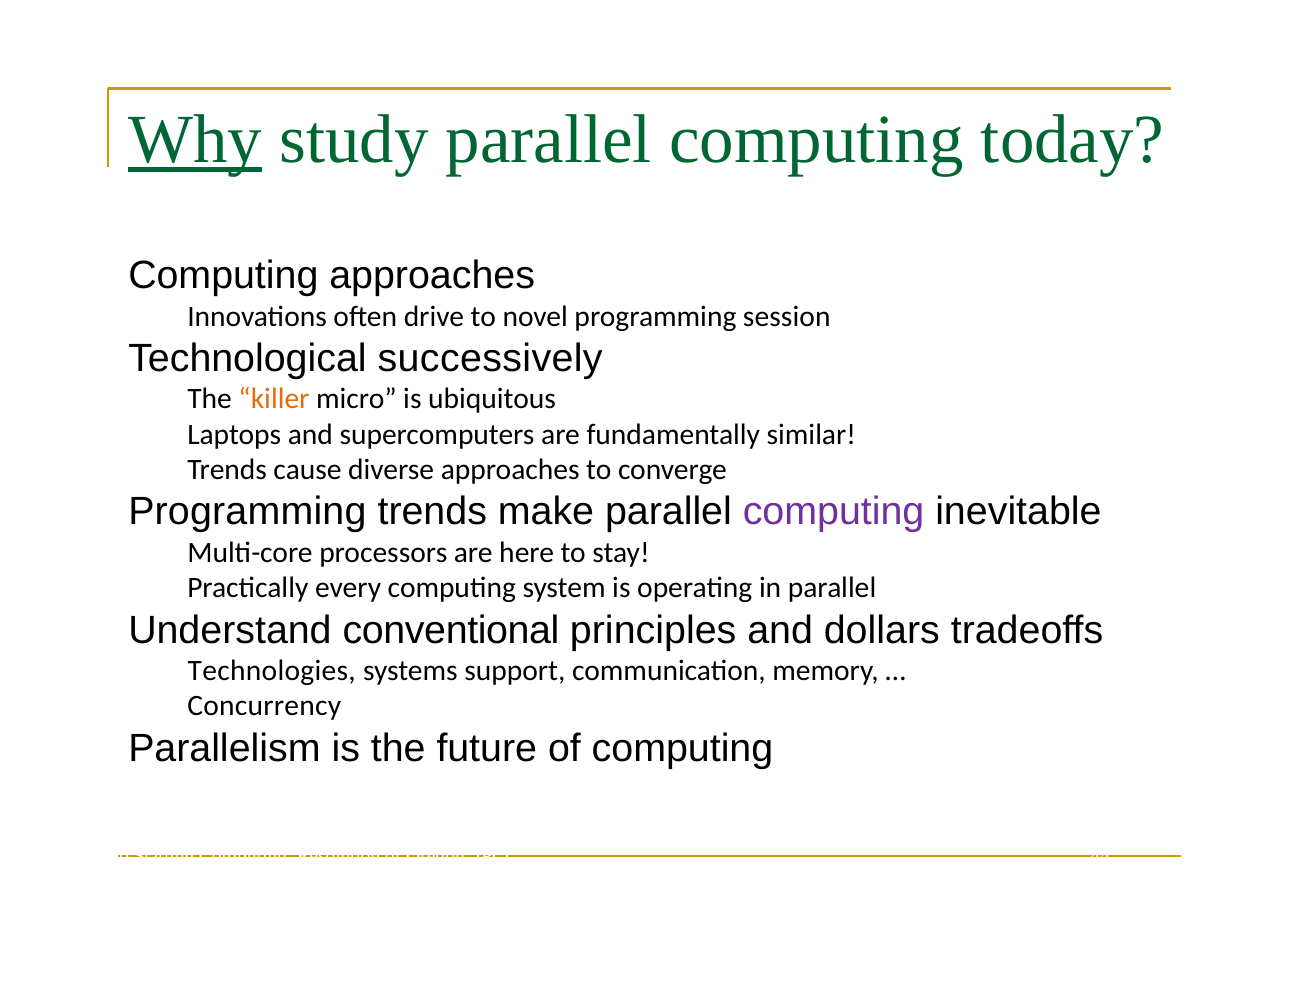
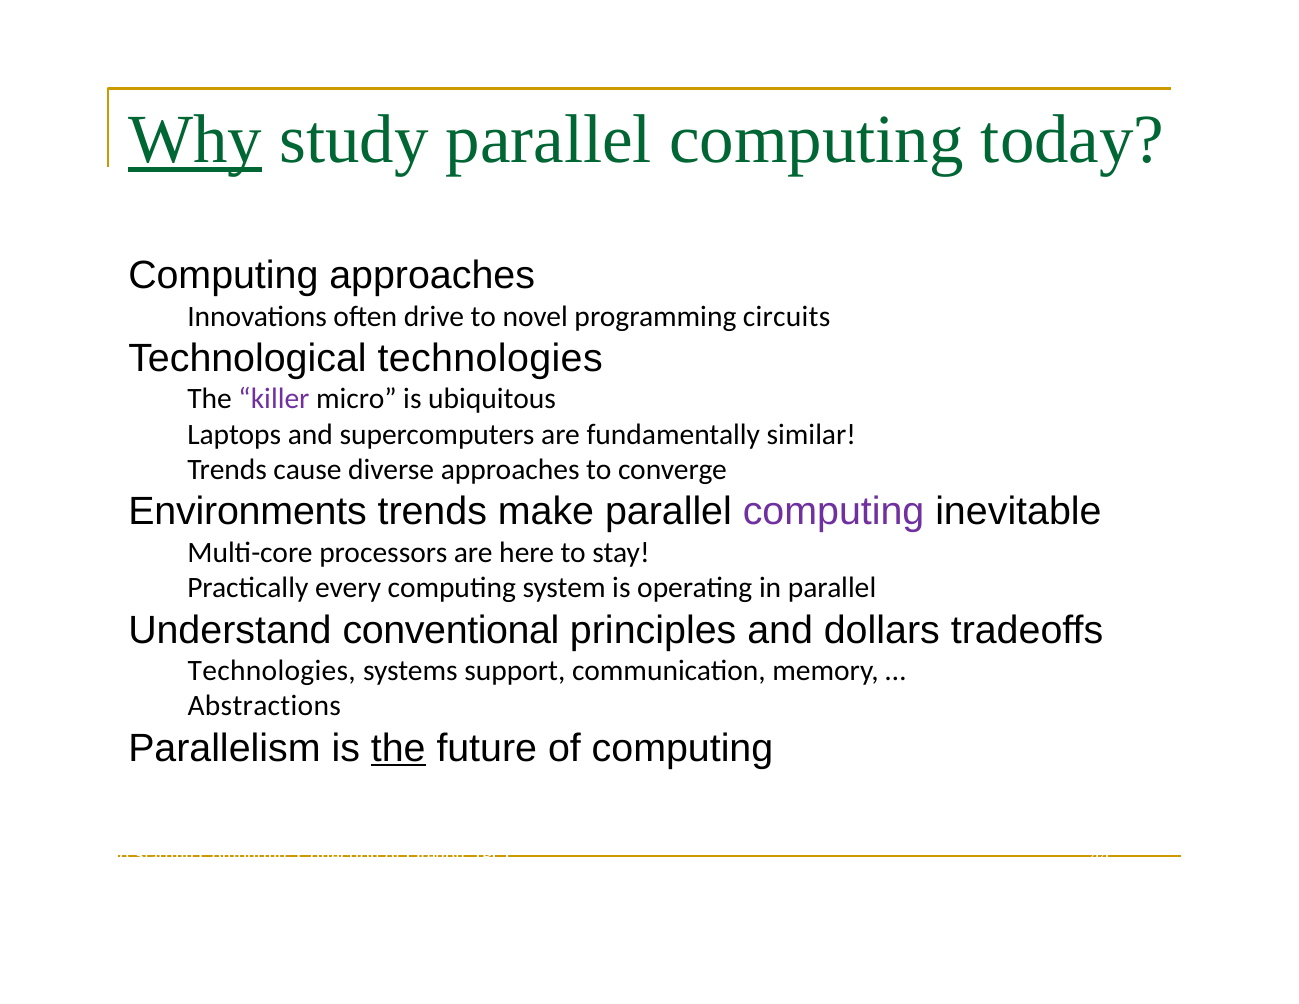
session: session -> circuits (787, 316)
Technological successively: successively -> technologies (490, 358)
killer colour: orange -> purple (274, 399)
Programming: Programming -> Environments (248, 512)
Concurrency: Concurrency -> Abstractions (264, 706)
the underline: none -> present (398, 748)
Resolution: Resolution -> Collection (338, 855)
